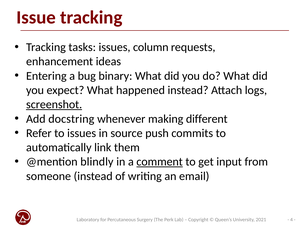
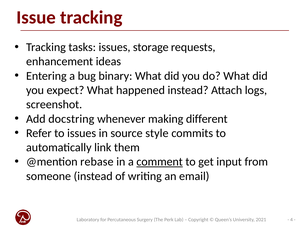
column: column -> storage (151, 47)
screenshot underline: present -> none (54, 105)
push: push -> style (157, 133)
blindly: blindly -> rebase (97, 162)
